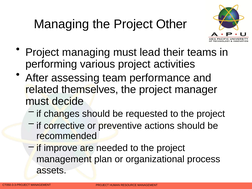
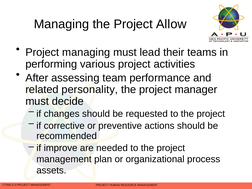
Other: Other -> Allow (171, 24)
themselves: themselves -> personality (90, 90)
